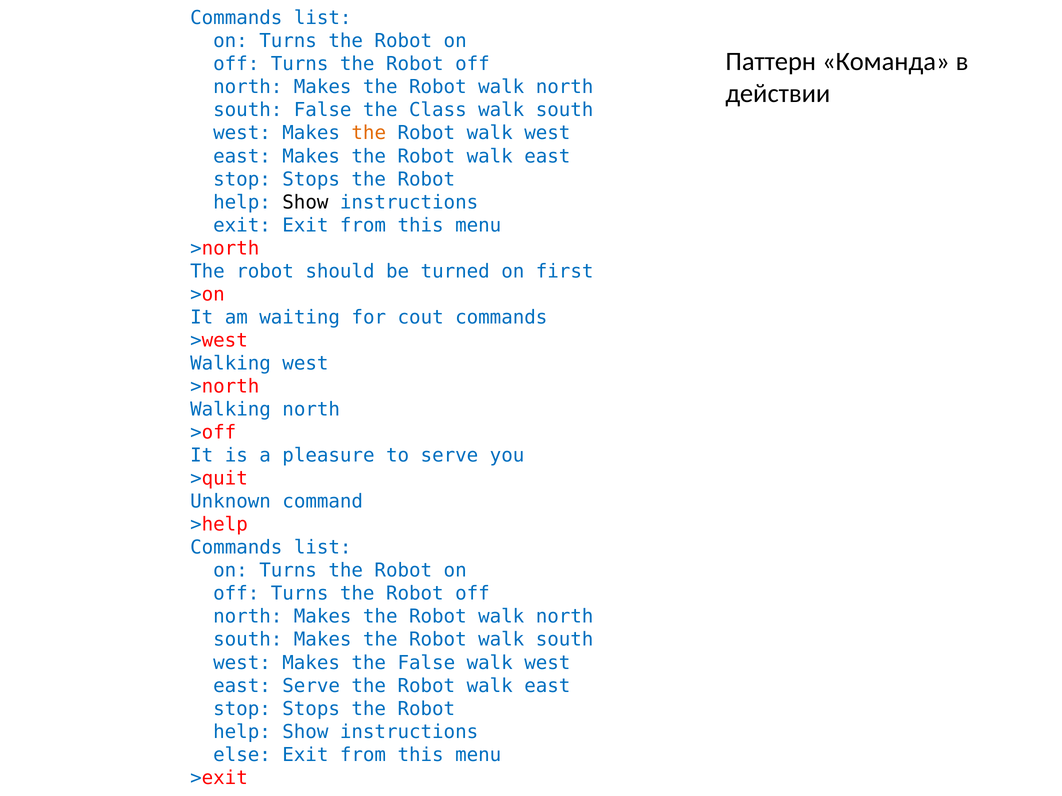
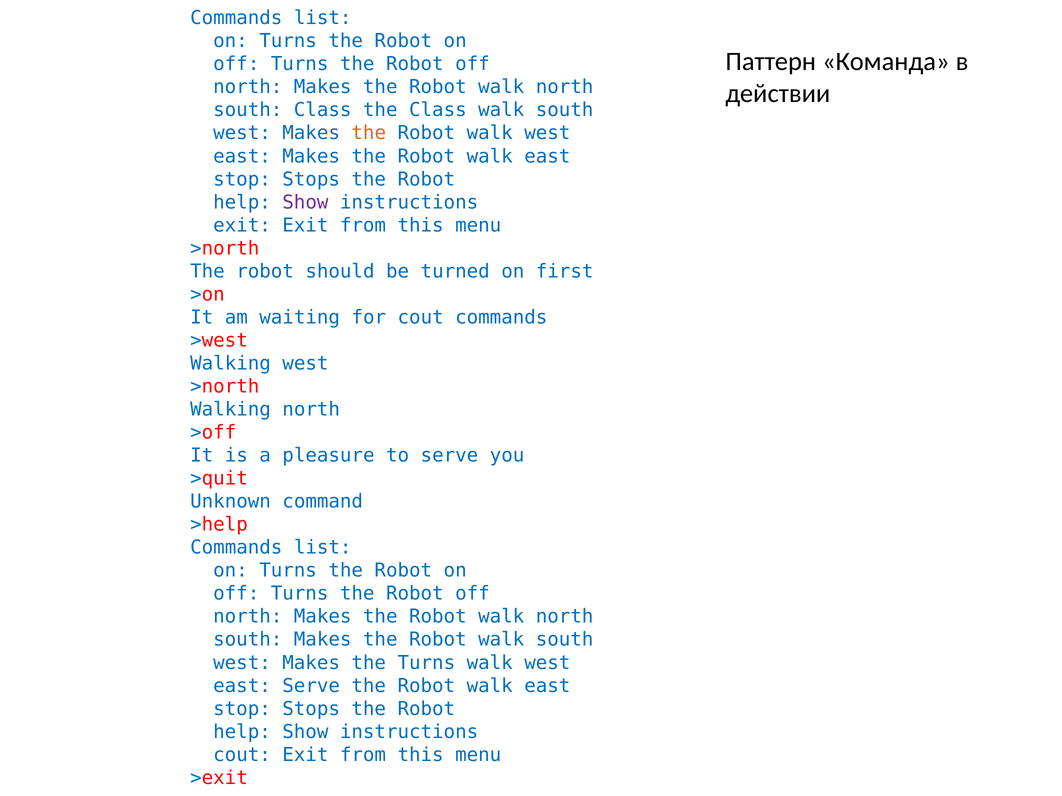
south False: False -> Class (323, 110)
Show colour: black -> purple (305, 202)
the False: False -> Turns (426, 663)
else: else -> cout (242, 755)
